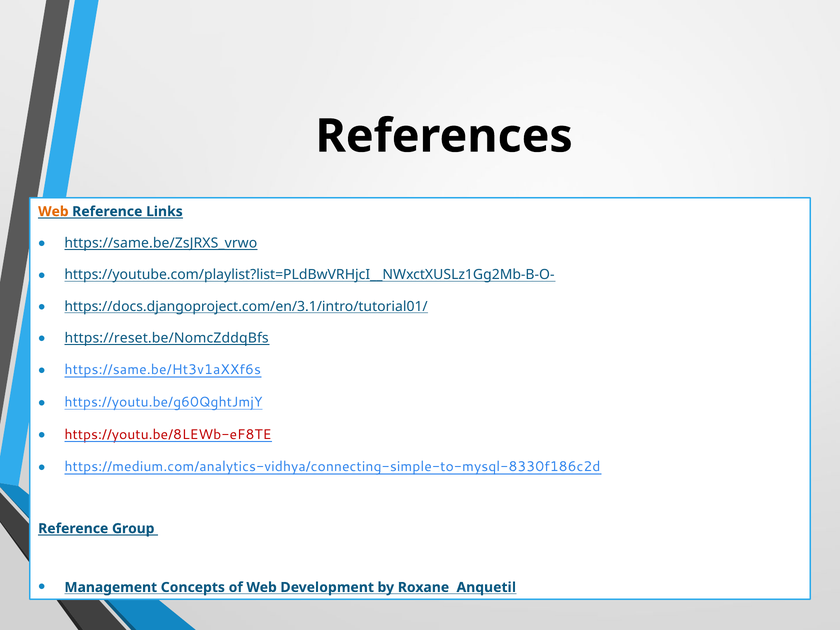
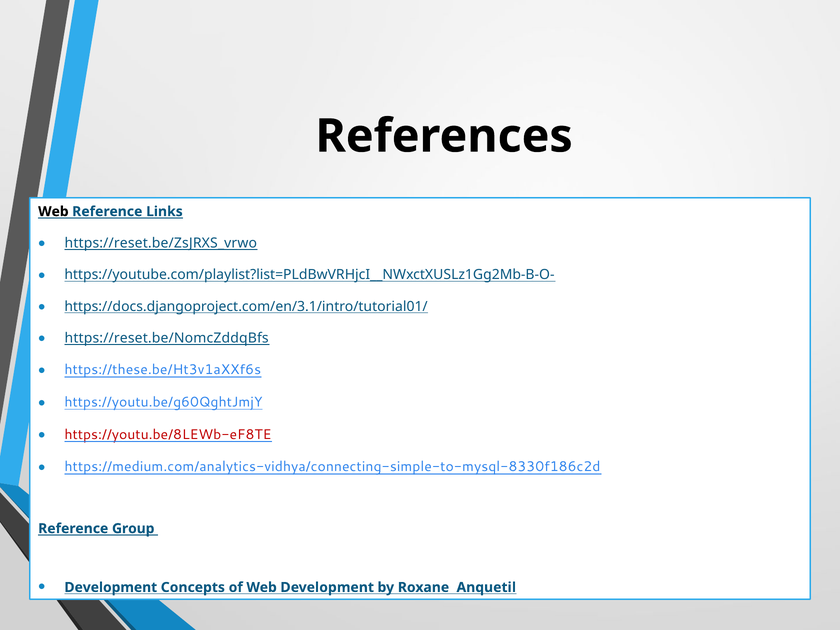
Web colour: orange -> black (53, 212)
https://same.be/ZsJRXS_vrwo: https://same.be/ZsJRXS_vrwo -> https://reset.be/ZsJRXS_vrwo (161, 243)
https://same.be/Ht3v1aXXf6s: https://same.be/Ht3v1aXXf6s -> https://these.be/Ht3v1aXXf6s (163, 370)
Management: Management -> Development (111, 587)
